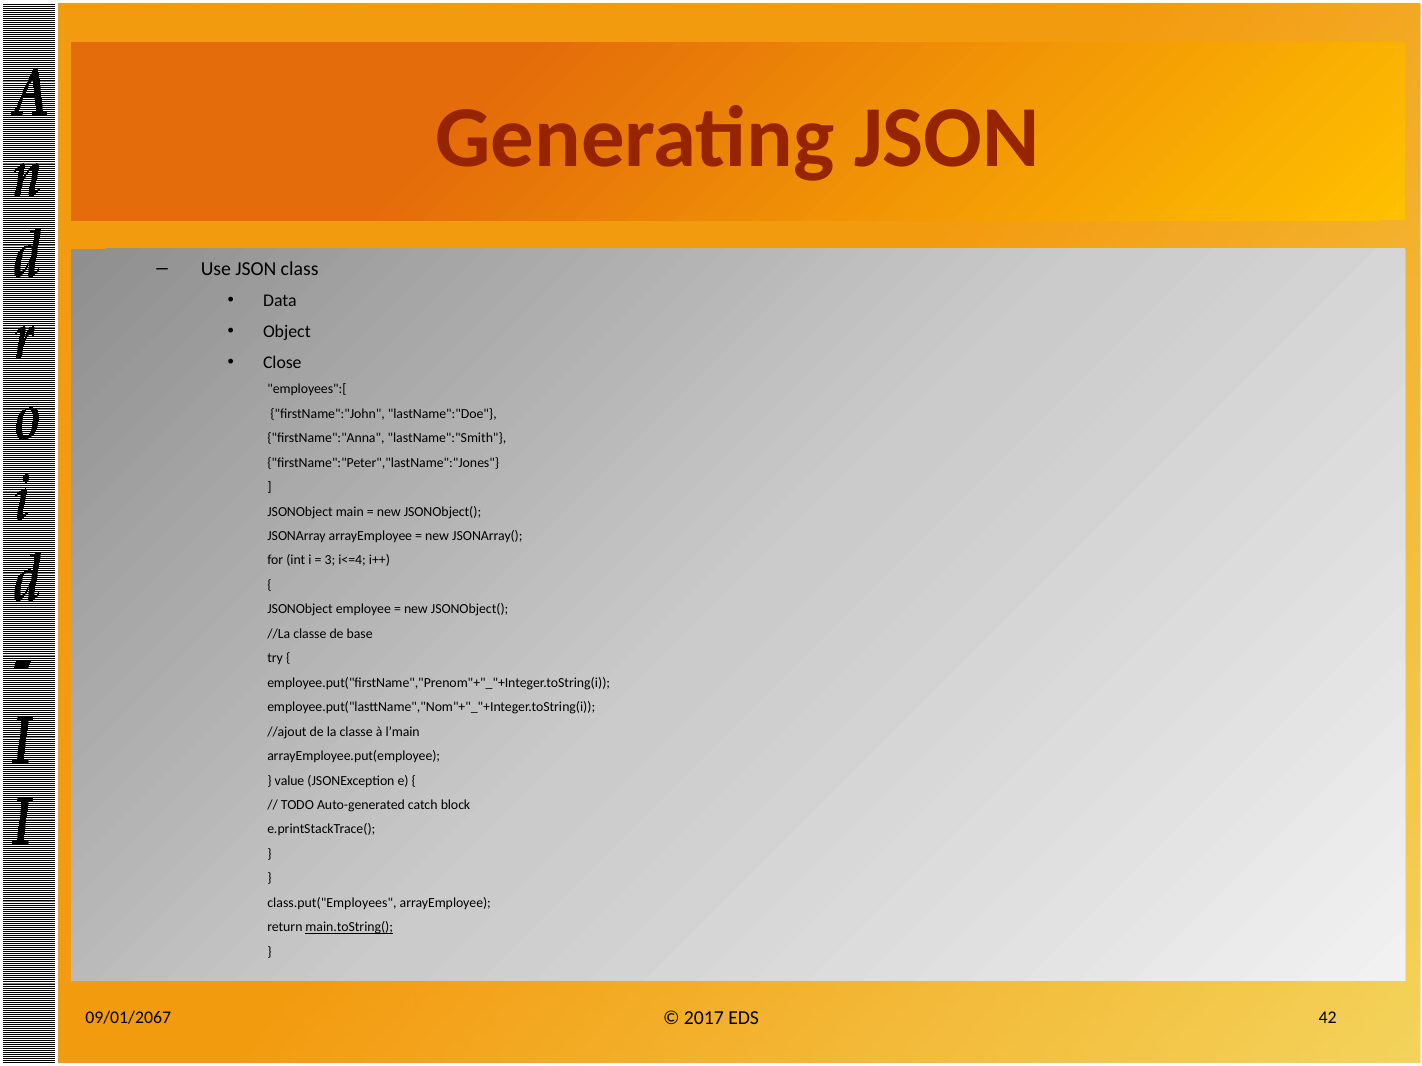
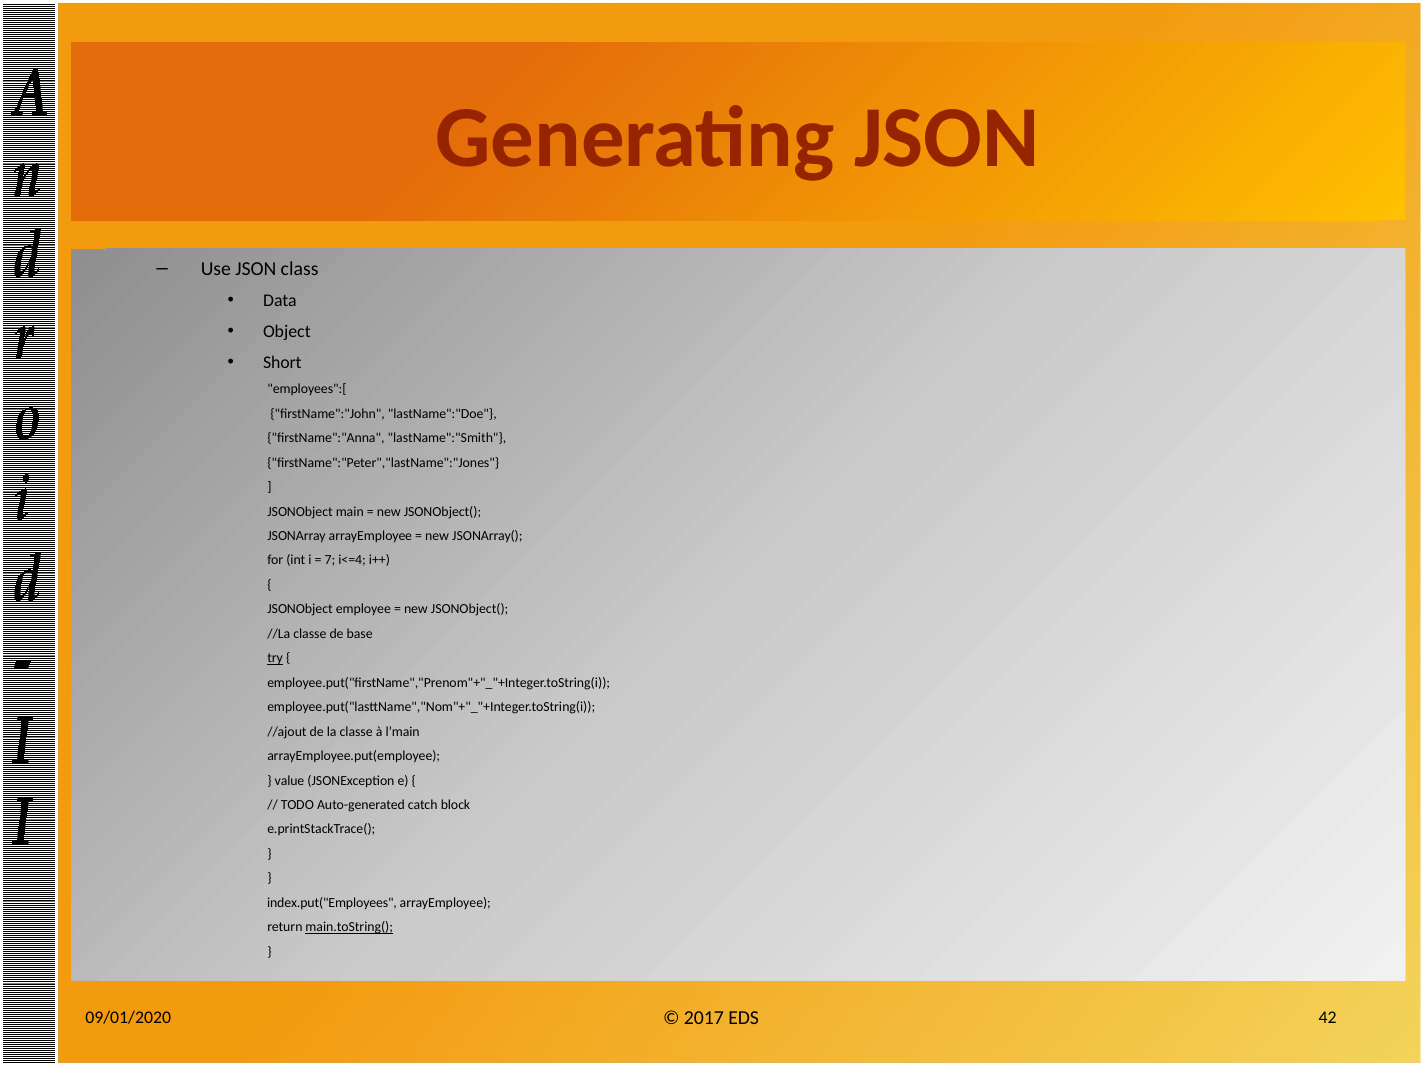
Close: Close -> Short (282, 363)
3: 3 -> 7 (330, 561)
try underline: none -> present (275, 659)
class.put("Employees: class.put("Employees -> index.put("Employees (332, 903)
09/01/2067: 09/01/2067 -> 09/01/2020 (128, 1018)
